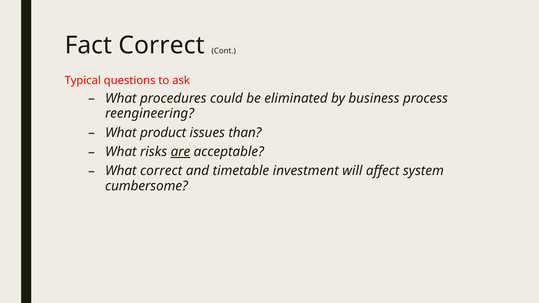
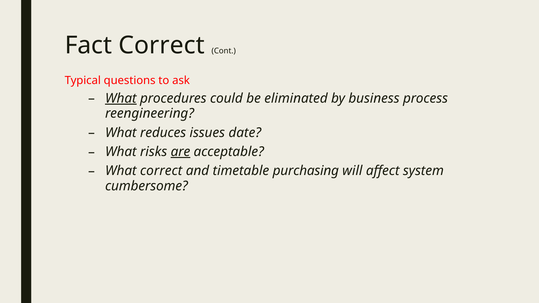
What underline: none -> present (121, 98)
product: product -> reduces (163, 133)
than: than -> date (245, 133)
investment: investment -> purchasing (306, 171)
